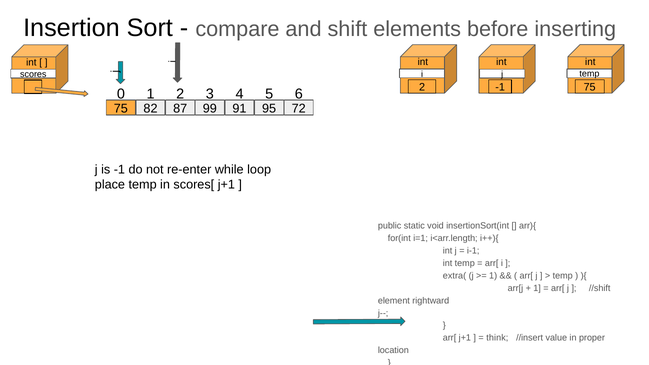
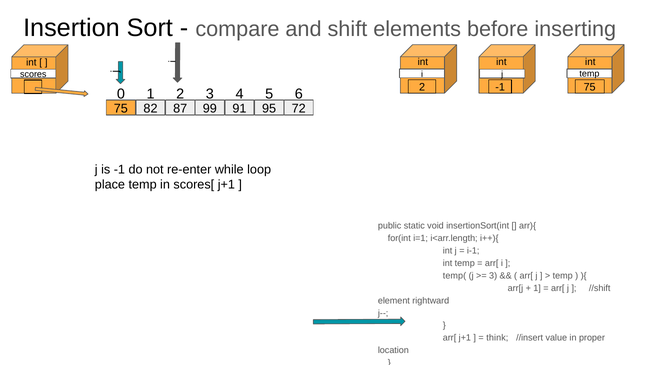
extra(: extra( -> temp( (455, 276)
1: 1 -> 3 (493, 276)
